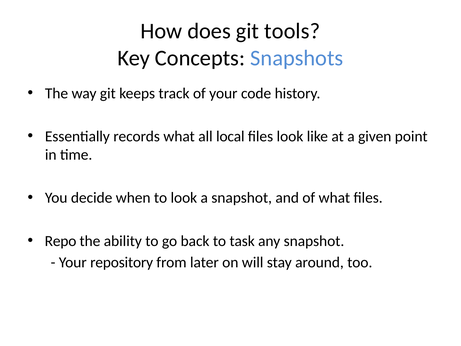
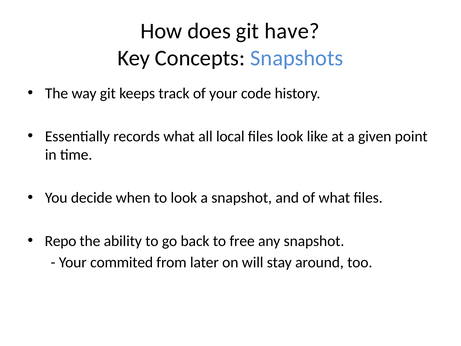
tools: tools -> have (292, 31)
task: task -> free (242, 241)
repository: repository -> commited (122, 262)
